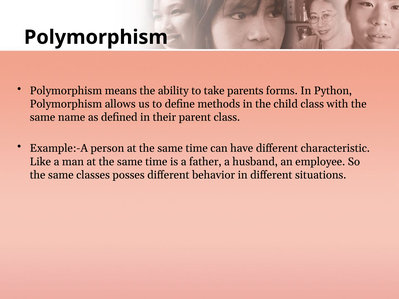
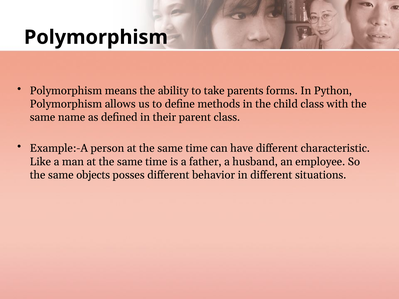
classes: classes -> objects (93, 175)
